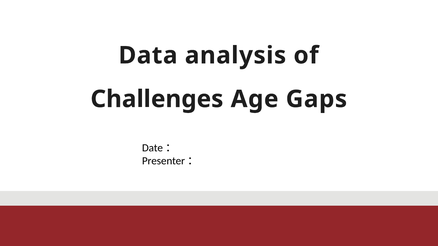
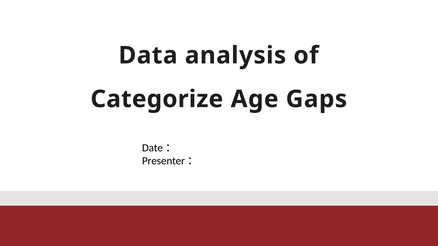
Challenges: Challenges -> Categorize (157, 99)
